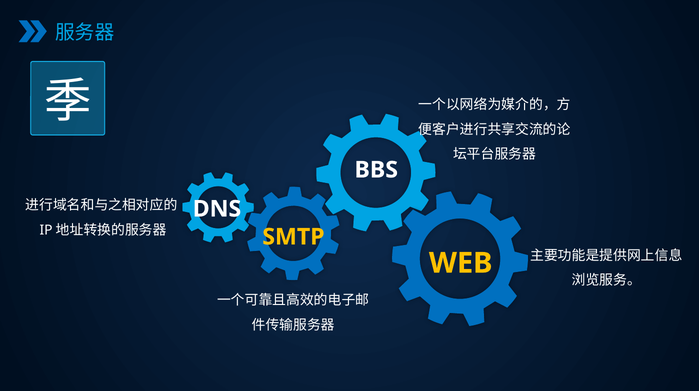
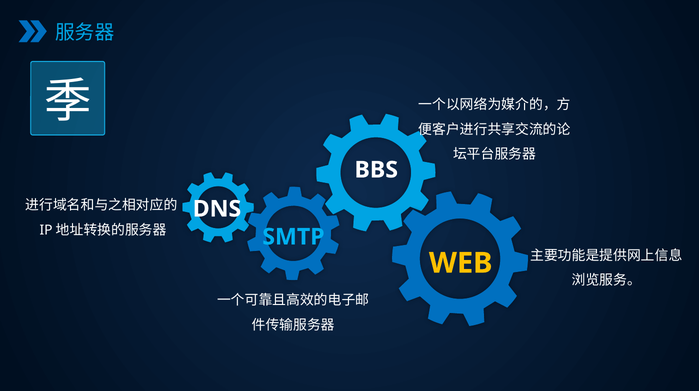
SMTP colour: yellow -> light blue (293, 237)
